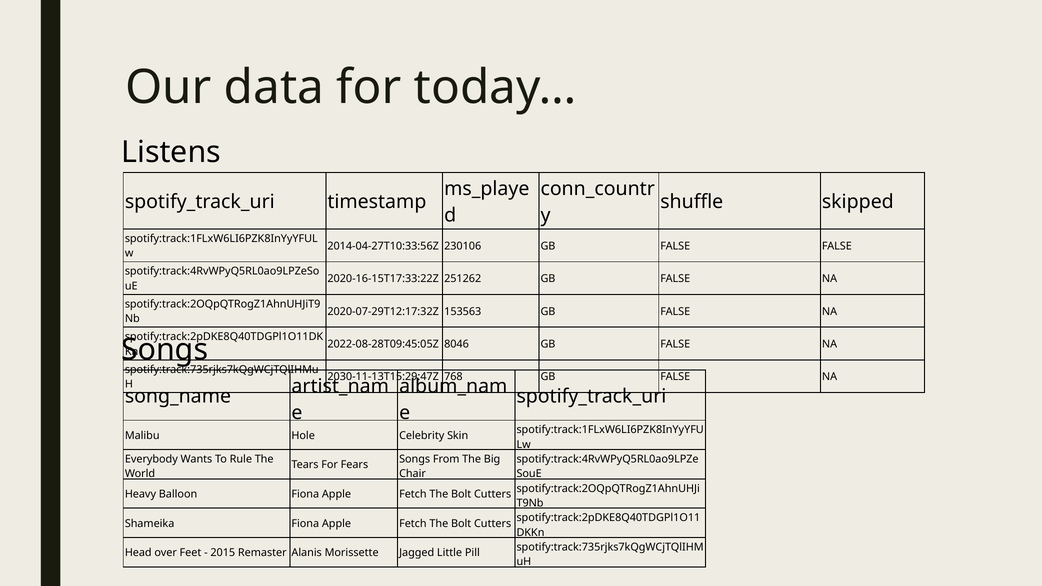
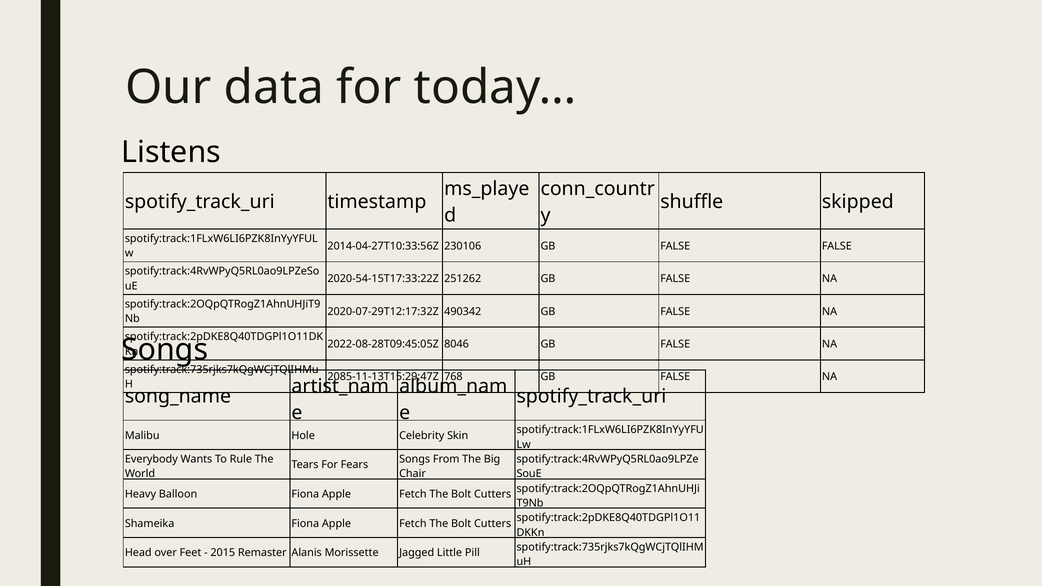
2020-16-15T17:33:22Z: 2020-16-15T17:33:22Z -> 2020-54-15T17:33:22Z (383, 279)
153563: 153563 -> 490342 (463, 312)
2030-11-13T15:29:47Z: 2030-11-13T15:29:47Z -> 2085-11-13T15:29:47Z (383, 377)
